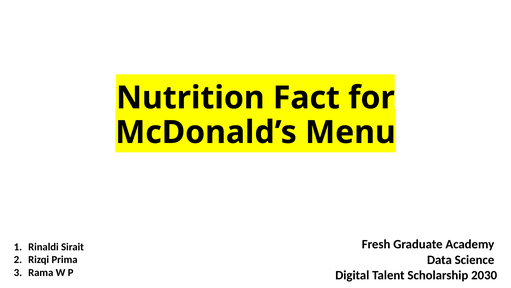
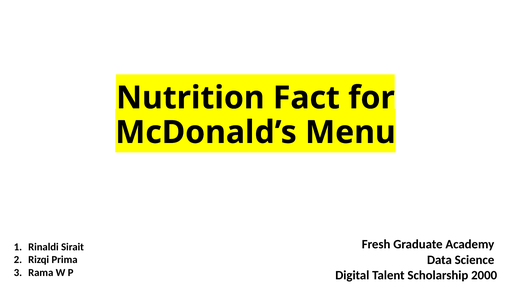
2030: 2030 -> 2000 (484, 275)
